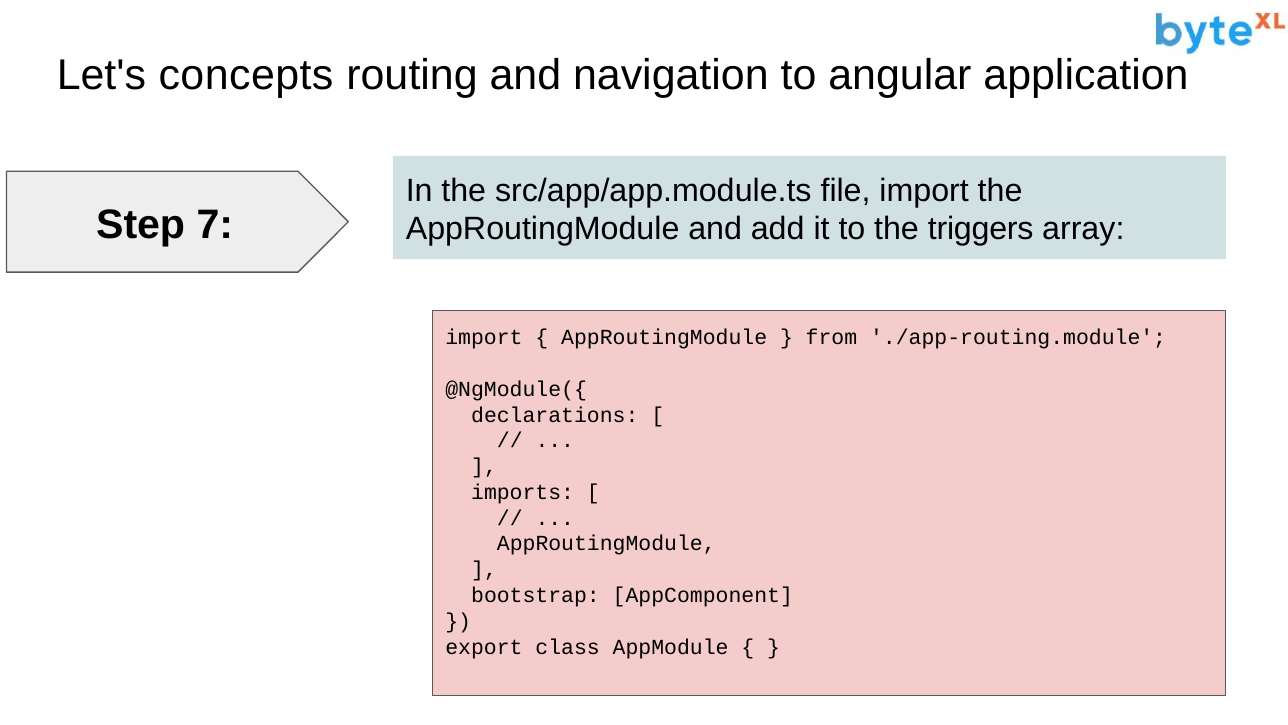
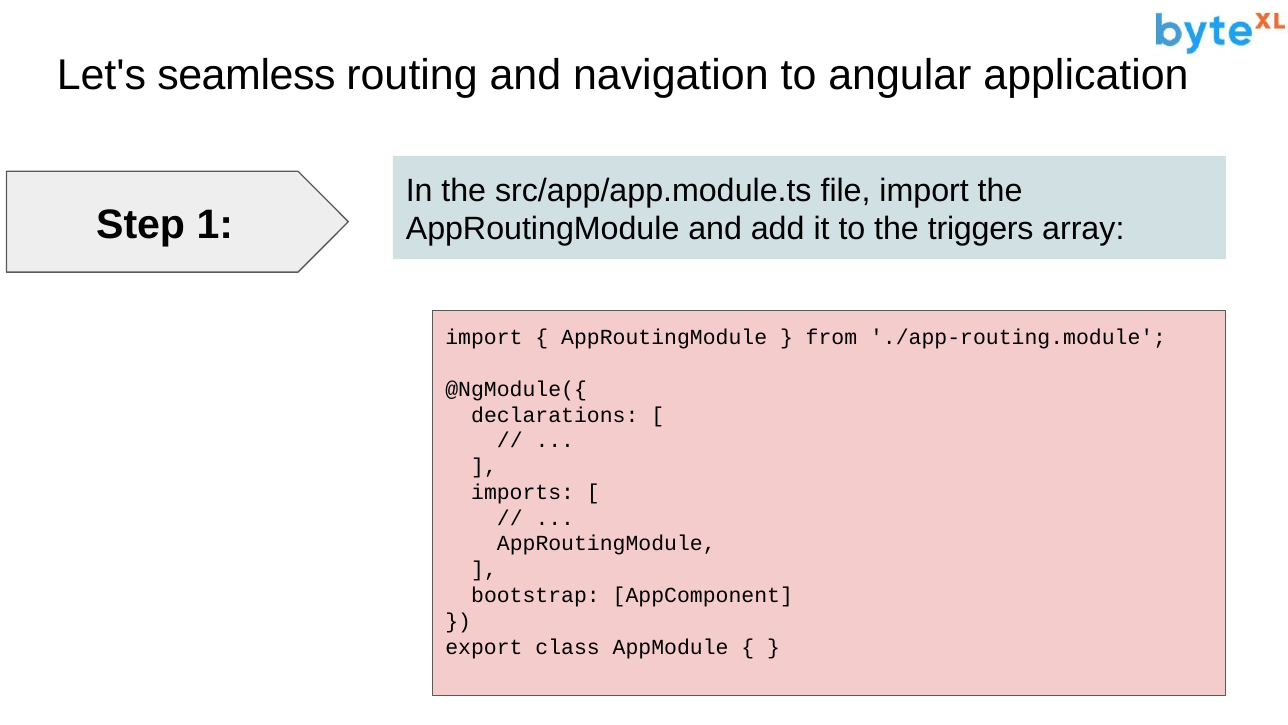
concepts: concepts -> seamless (246, 75)
7: 7 -> 1 (215, 224)
